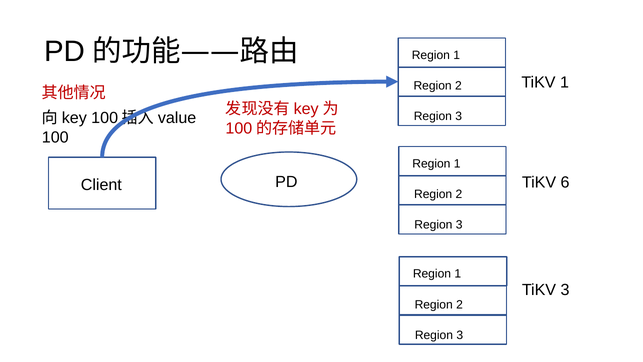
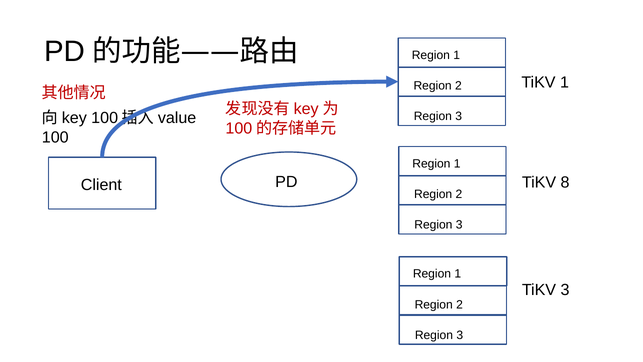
6: 6 -> 8 (565, 182)
